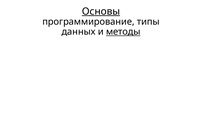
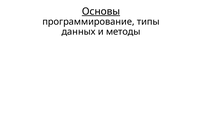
методы underline: present -> none (123, 32)
